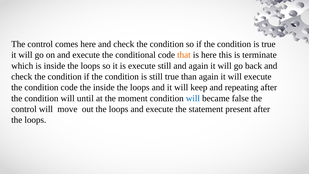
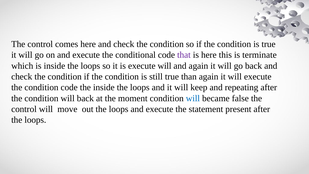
that colour: orange -> purple (184, 55)
execute still: still -> will (165, 66)
will until: until -> back (85, 98)
